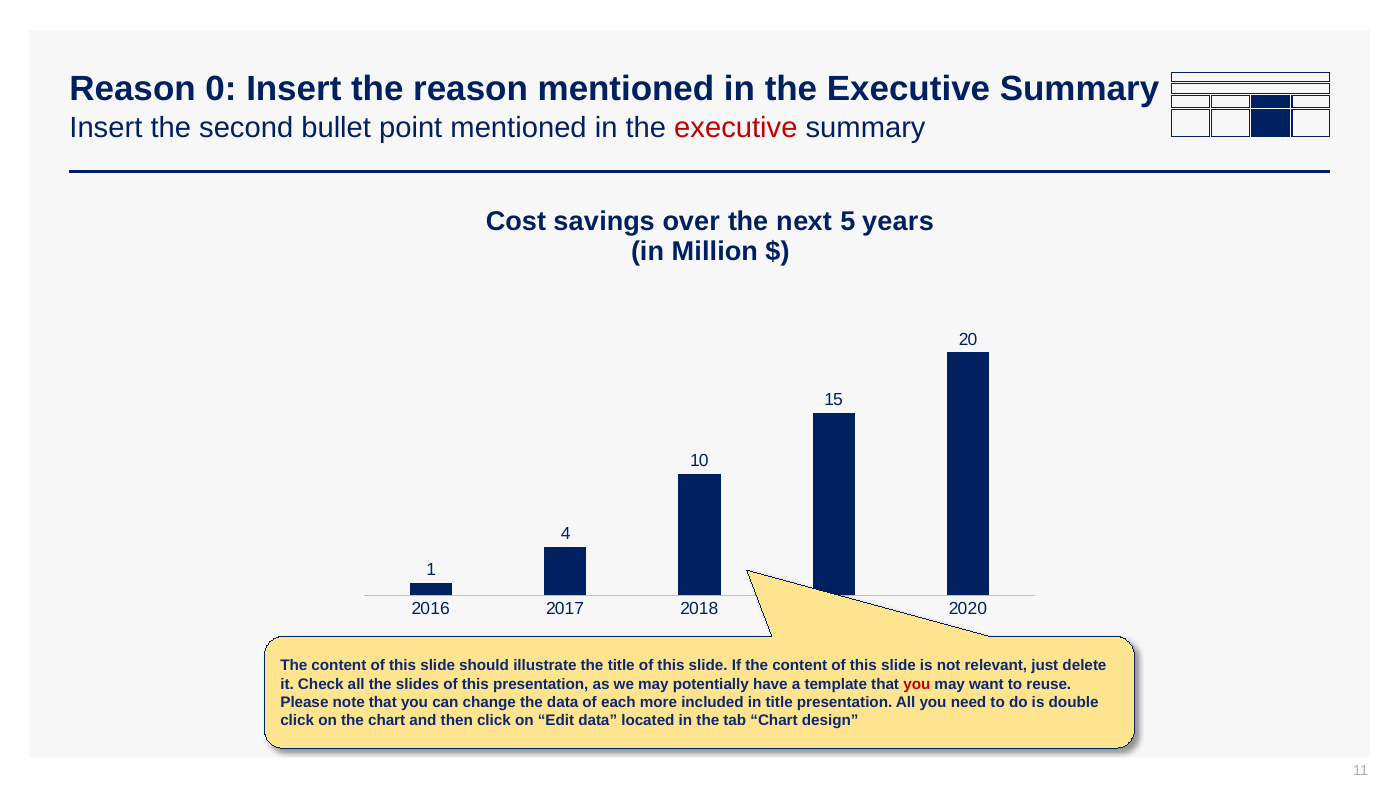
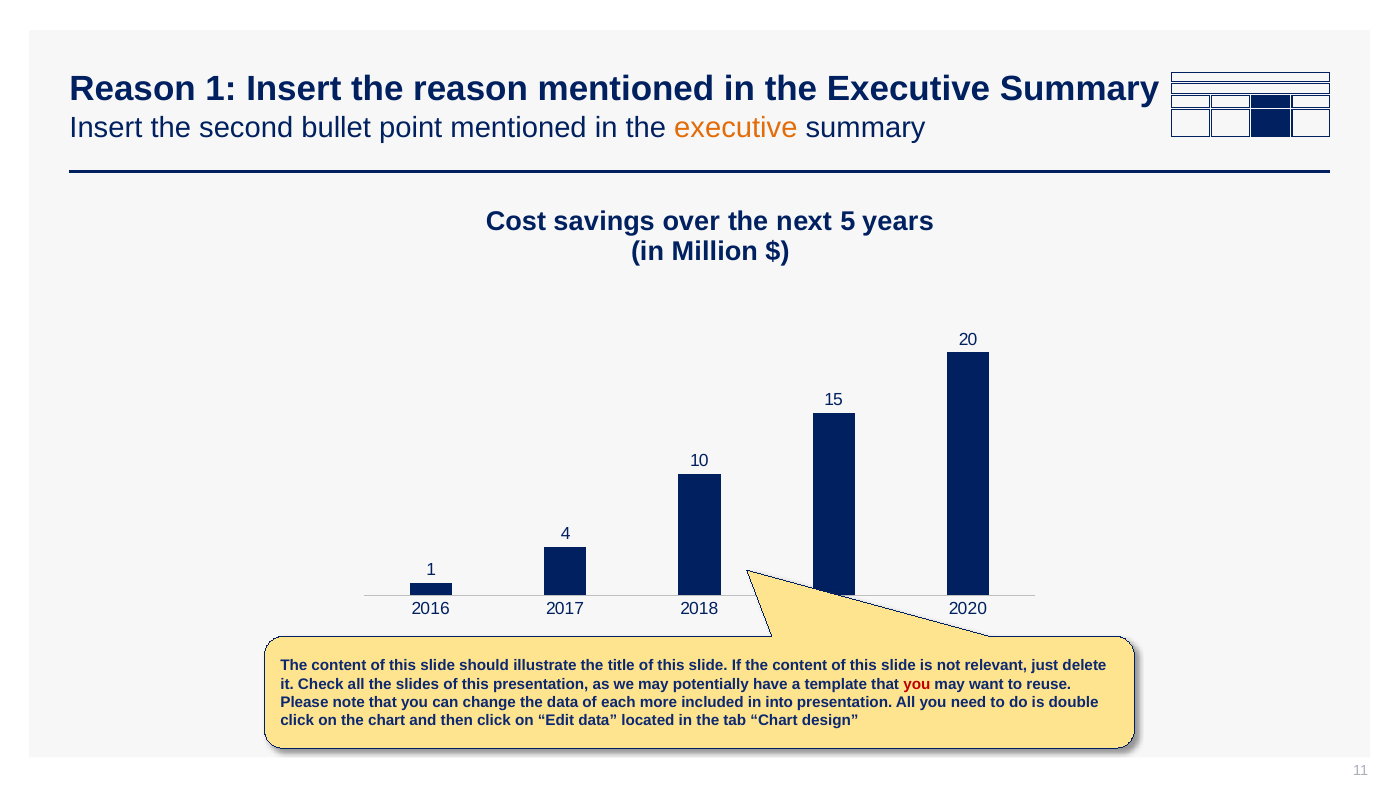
Reason 0: 0 -> 1 (221, 89)
executive colour: red -> orange (736, 127)
in title: title -> into (779, 702)
